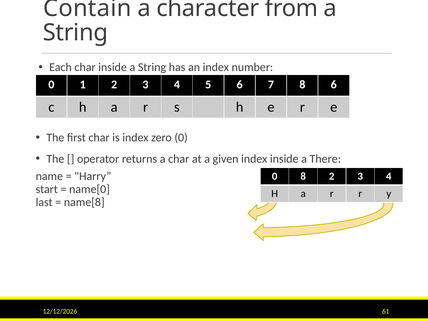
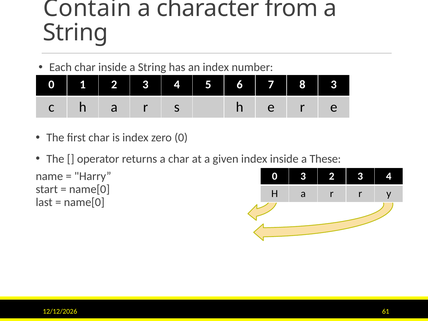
8 6: 6 -> 3 (334, 84)
There: There -> These (325, 159)
0 8: 8 -> 3 (303, 176)
name[8: name[8 -> name[0 (84, 202)
